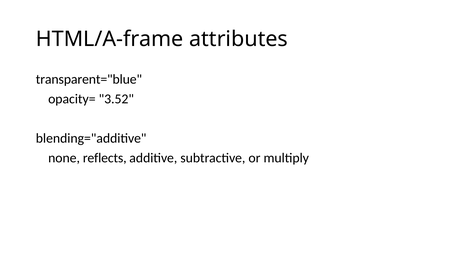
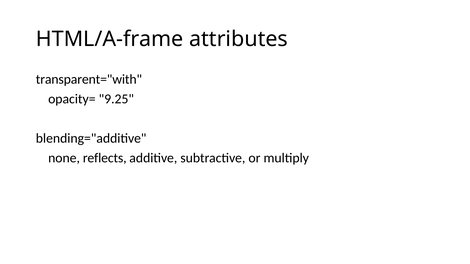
transparent="blue: transparent="blue -> transparent="with (89, 79)
3.52: 3.52 -> 9.25 (116, 99)
